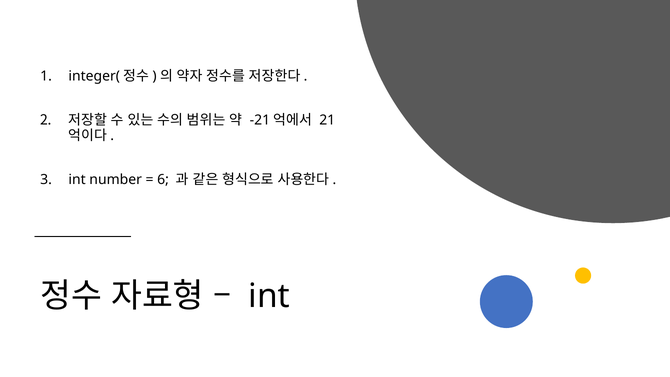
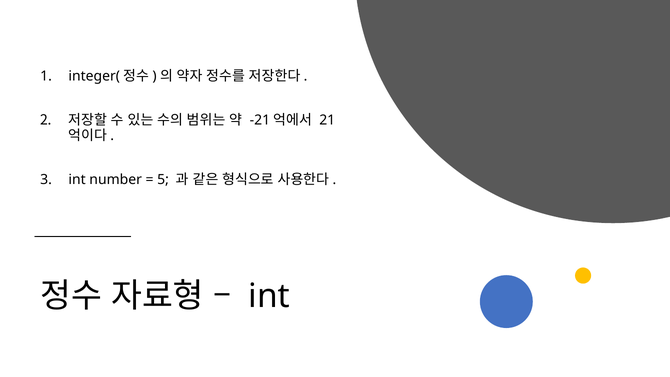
6: 6 -> 5 (163, 180)
